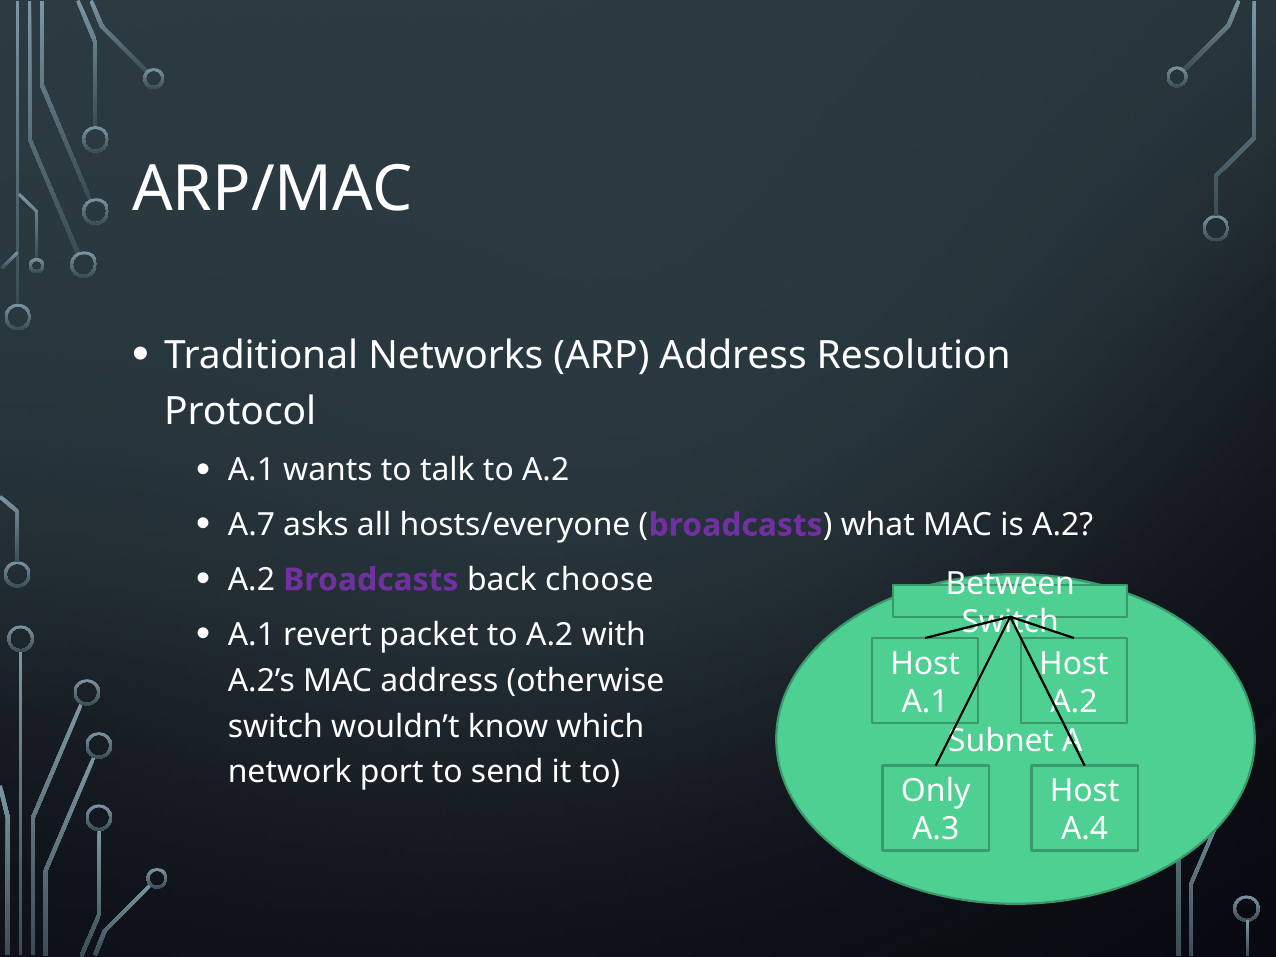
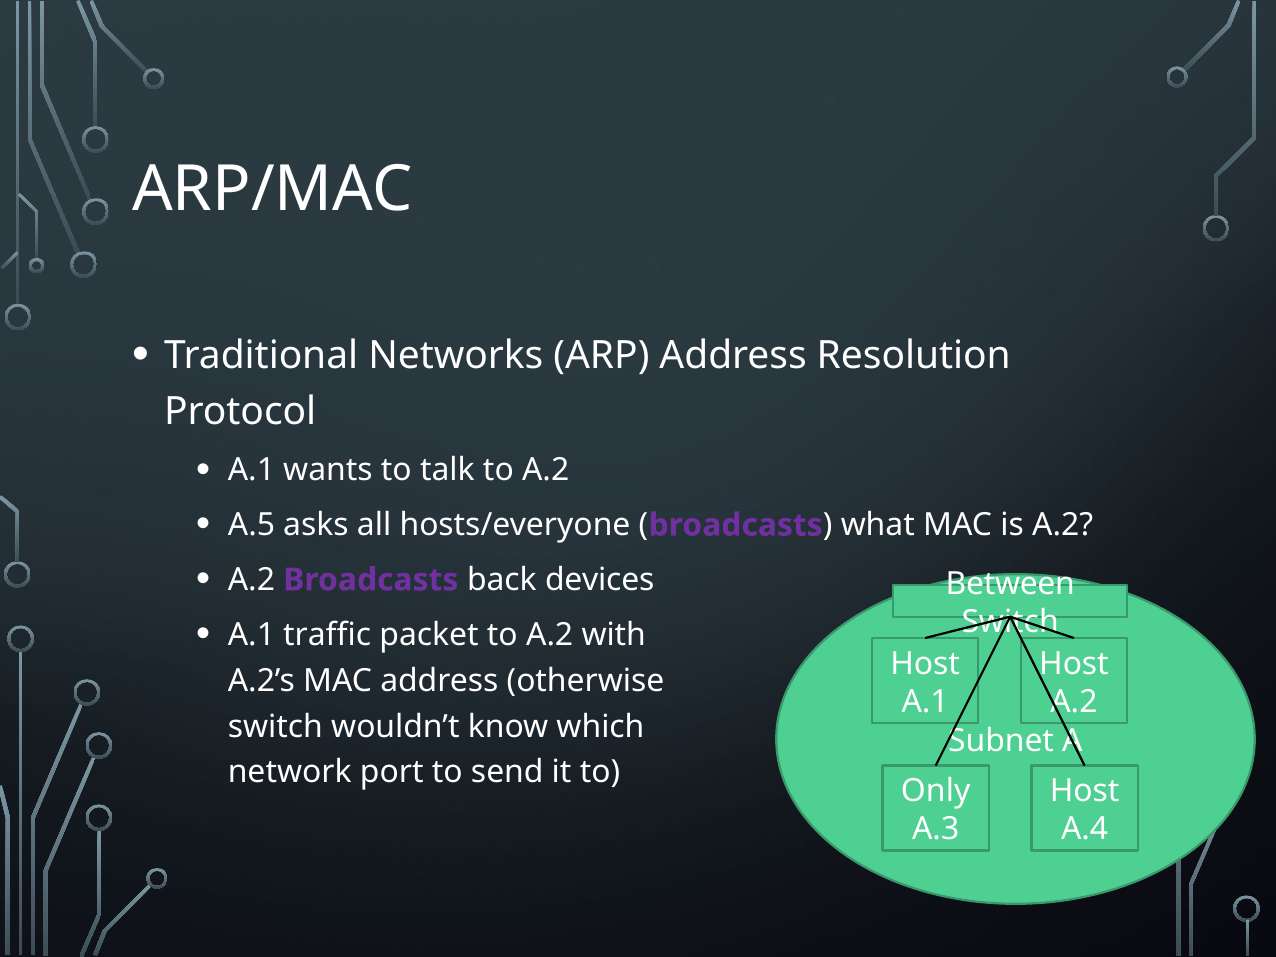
A.7: A.7 -> A.5 (252, 525)
choose: choose -> devices (600, 580)
revert: revert -> traffic (327, 635)
